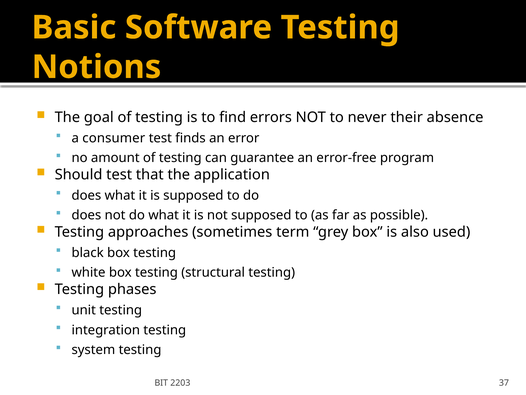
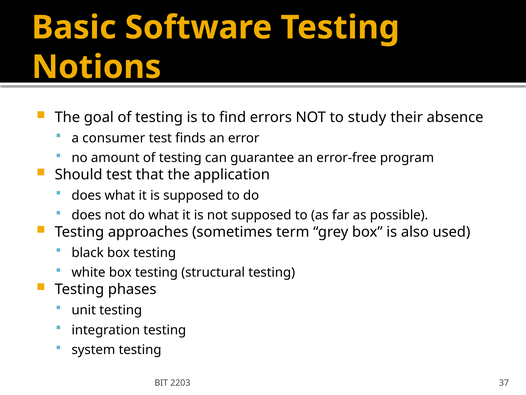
never: never -> study (367, 117)
